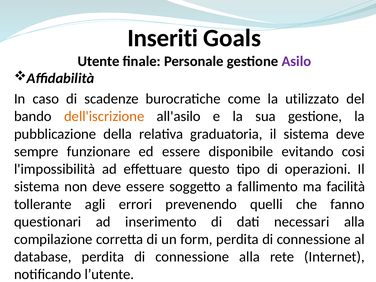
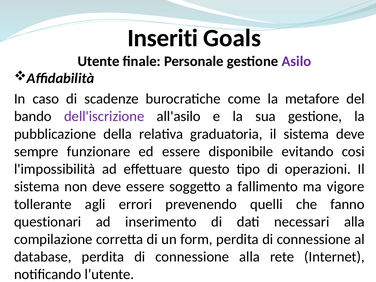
utilizzato: utilizzato -> metafore (312, 99)
dell'iscrizione colour: orange -> purple (104, 116)
facilità: facilità -> vigore (346, 187)
